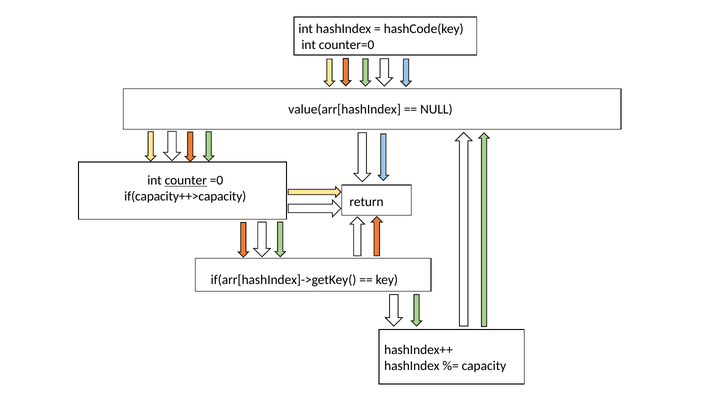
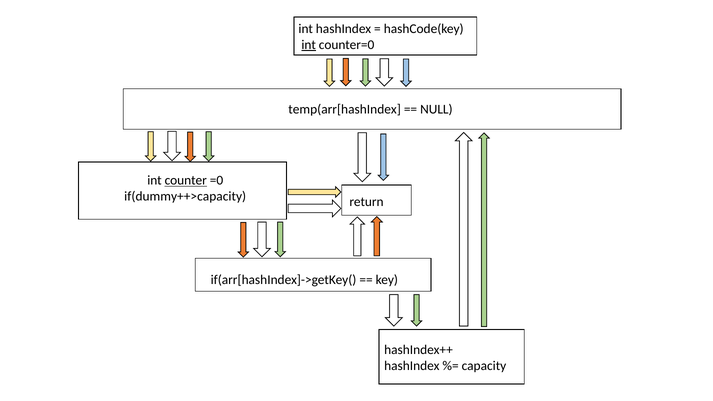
int underline: none -> present (309, 45)
value(arr[hashIndex: value(arr[hashIndex -> temp(arr[hashIndex (345, 109)
if(capacity++>capacity: if(capacity++>capacity -> if(dummy++>capacity (185, 197)
